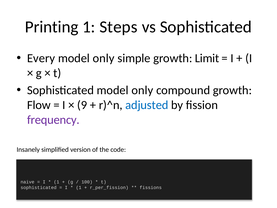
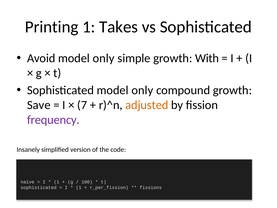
Steps: Steps -> Takes (119, 27)
Every: Every -> Avoid (41, 58)
Limit: Limit -> With (207, 58)
Flow: Flow -> Save (39, 105)
9: 9 -> 7 (82, 105)
adjusted colour: blue -> orange (147, 105)
